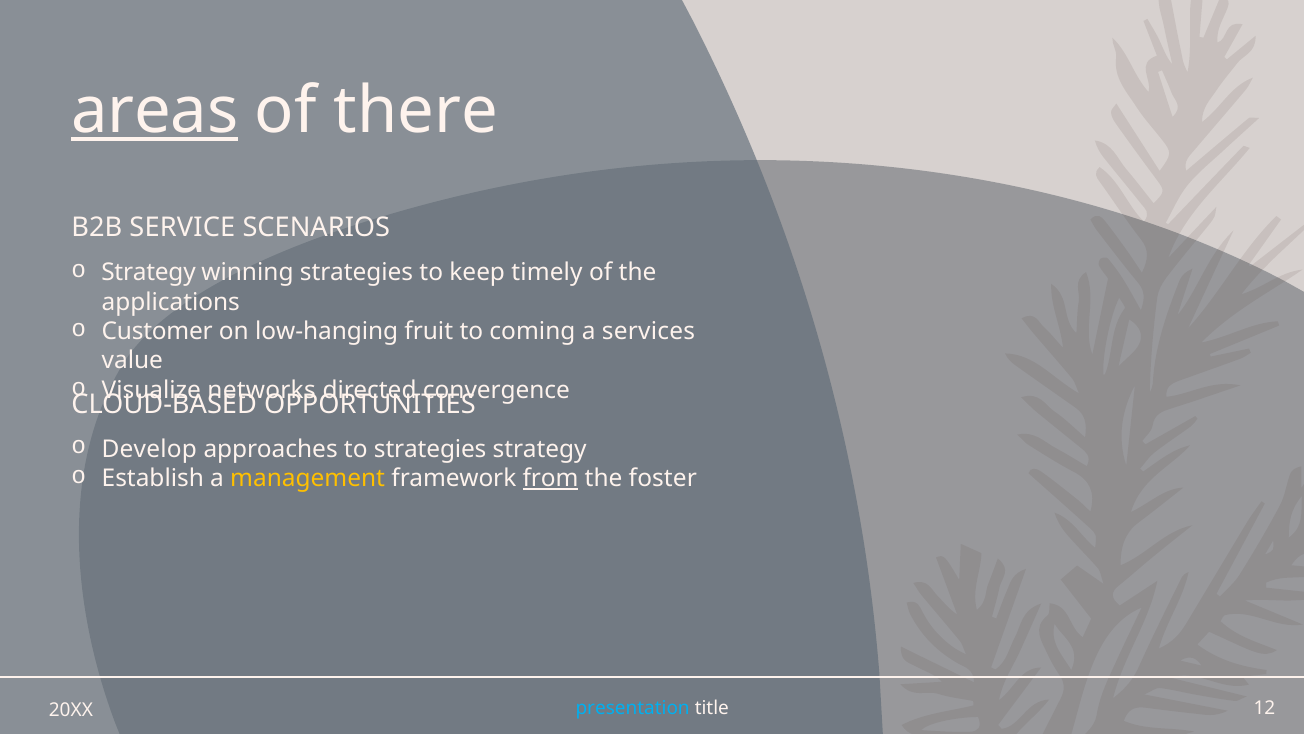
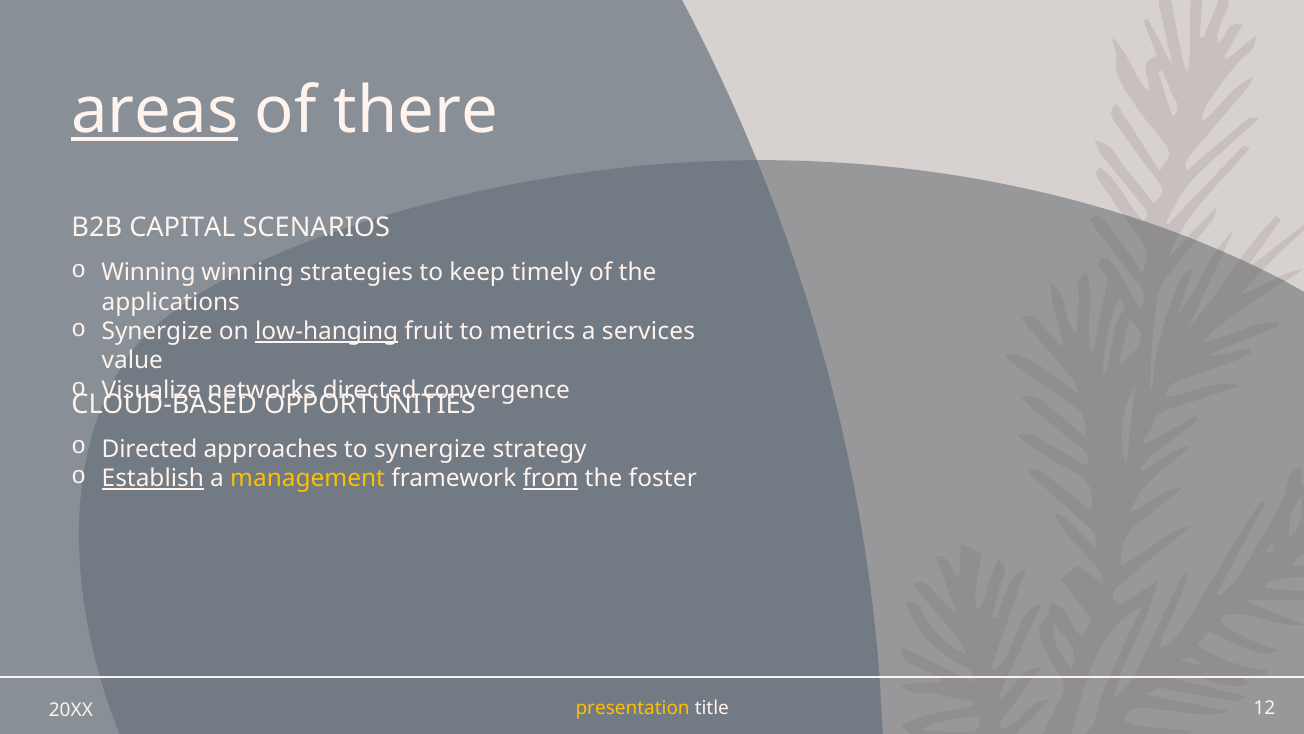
SERVICE: SERVICE -> CAPITAL (183, 228)
Strategy: Strategy -> Winning (149, 273)
Customer: Customer -> Synergize (157, 331)
low-hanging underline: none -> present (327, 331)
coming: coming -> metrics (532, 331)
Develop: Develop -> Directed (150, 449)
to strategies: strategies -> synergize (430, 449)
Establish underline: none -> present (153, 478)
presentation colour: light blue -> yellow (633, 708)
